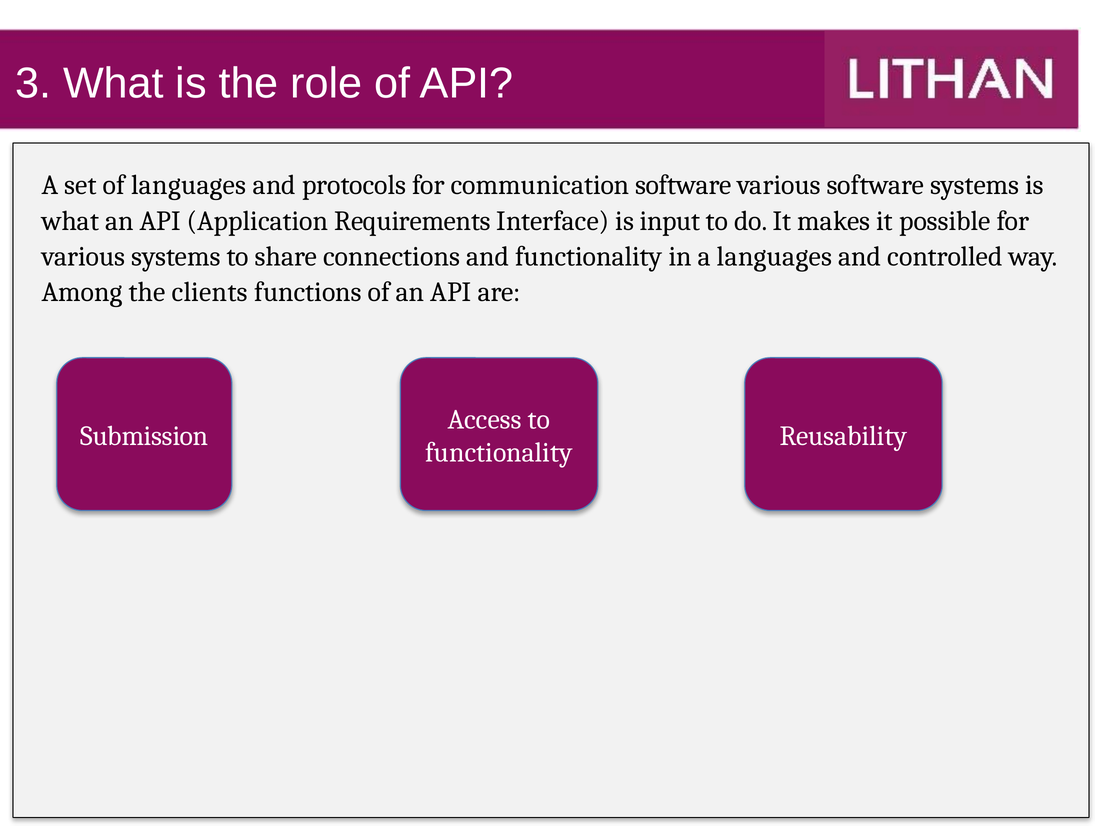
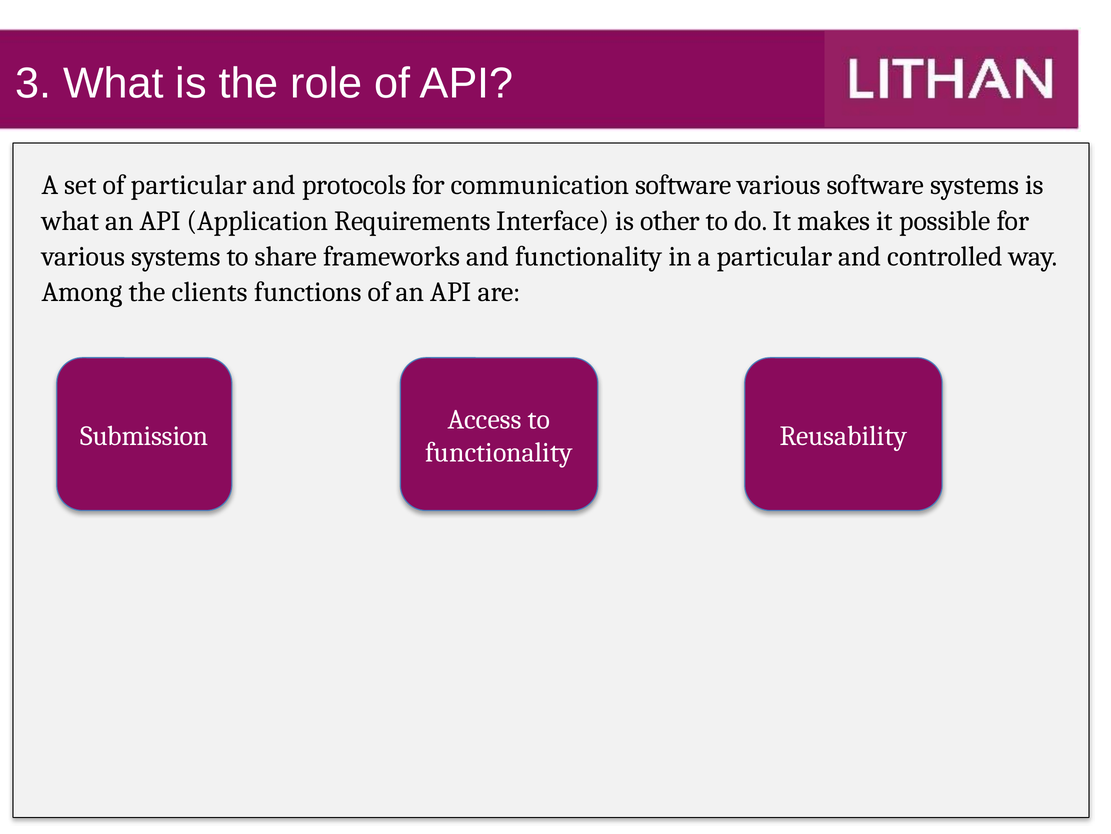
of languages: languages -> particular (189, 185)
input: input -> other (670, 221)
connections: connections -> frameworks (392, 256)
a languages: languages -> particular (775, 256)
